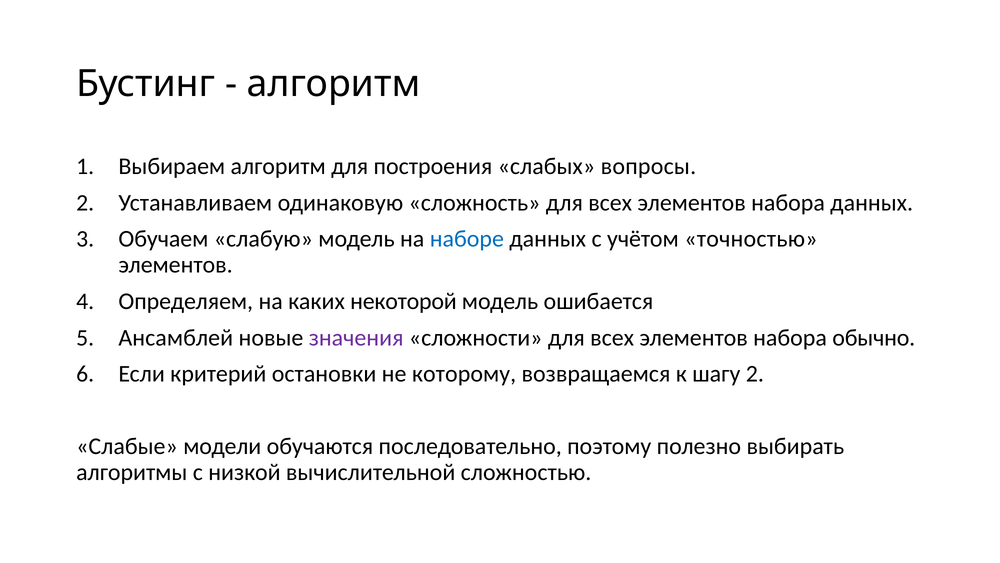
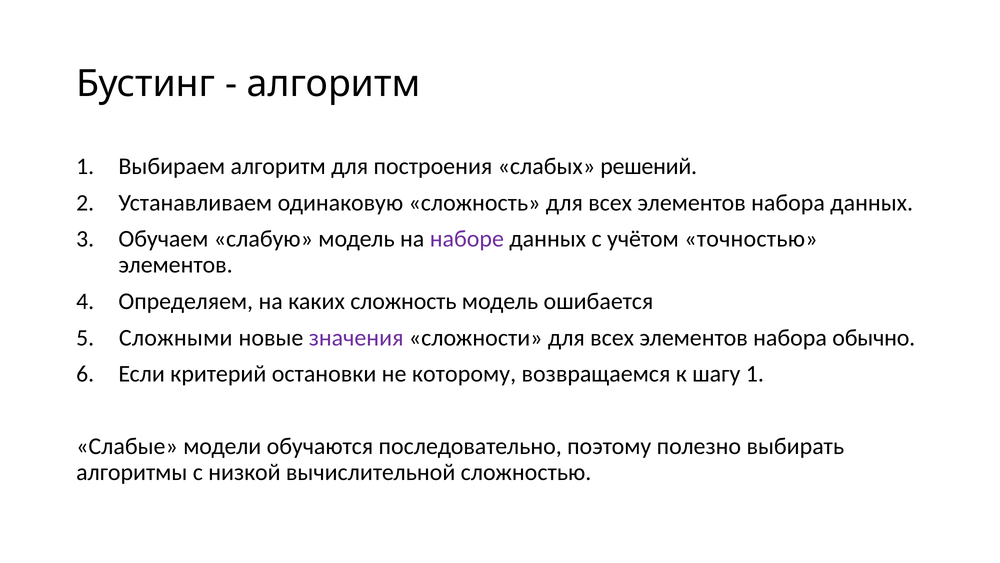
вопросы: вопросы -> решений (649, 166)
наборе colour: blue -> purple (467, 239)
каких некоторой: некоторой -> сложность (403, 301)
Ансамблей: Ансамблей -> Сложными (176, 337)
шагу 2: 2 -> 1 (755, 374)
